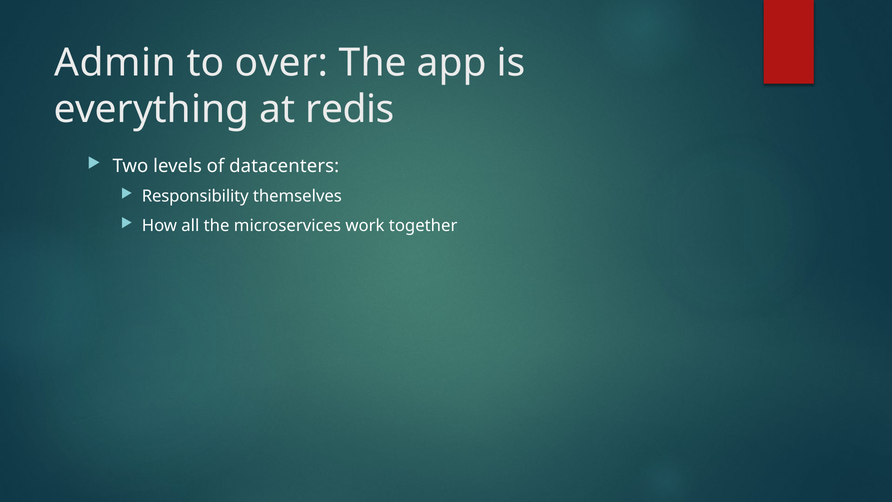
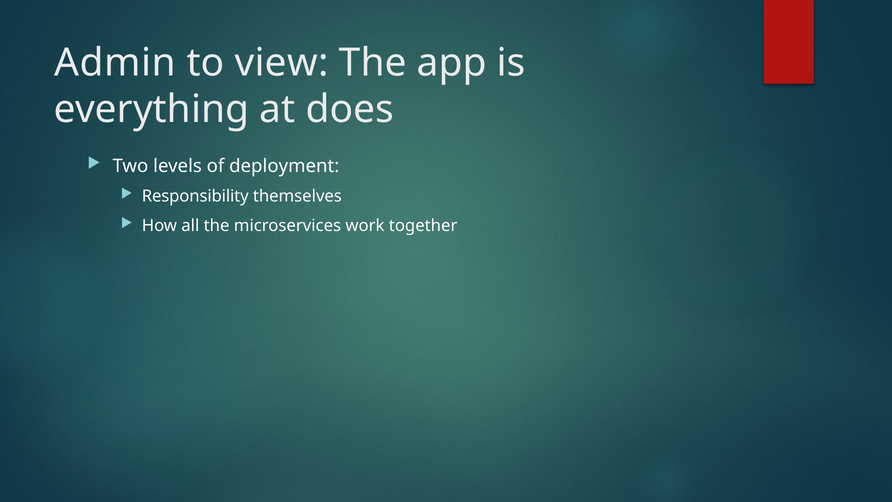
over: over -> view (282, 63)
redis: redis -> does (350, 109)
datacenters: datacenters -> deployment (284, 166)
